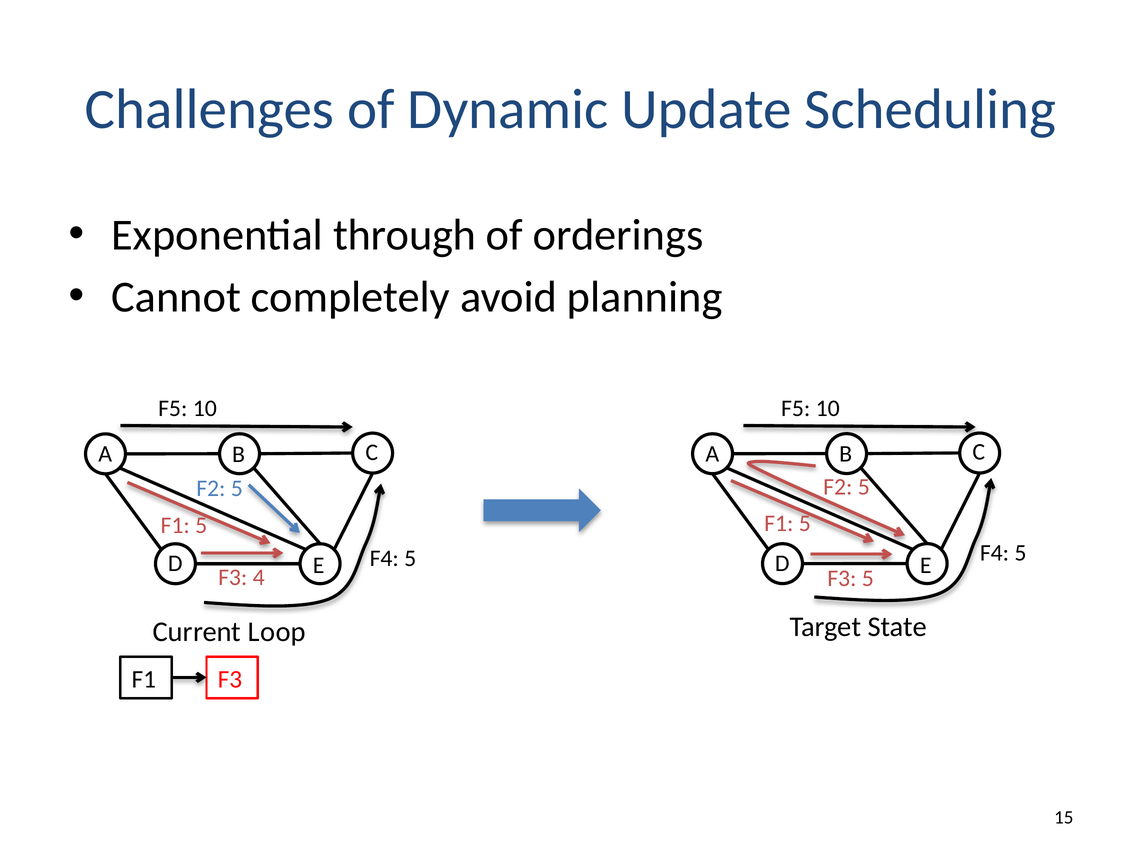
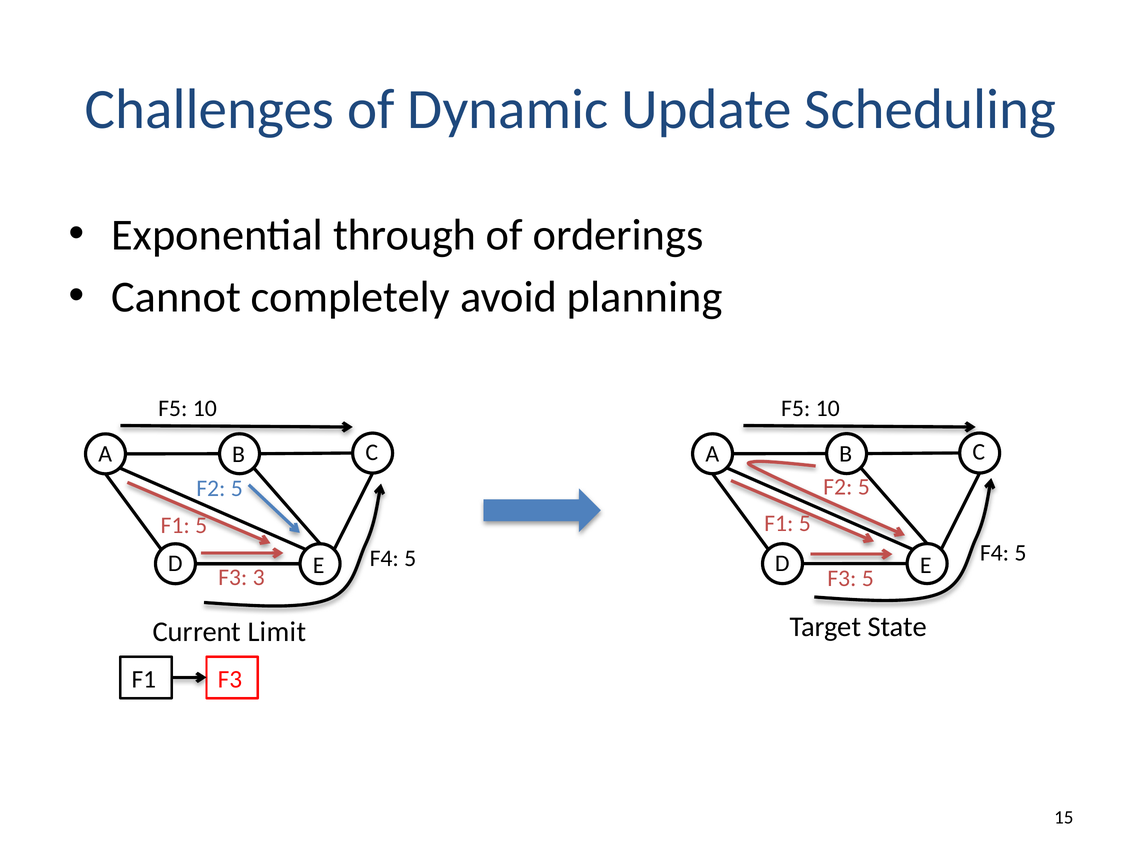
4: 4 -> 3 (259, 578)
Loop: Loop -> Limit (277, 632)
